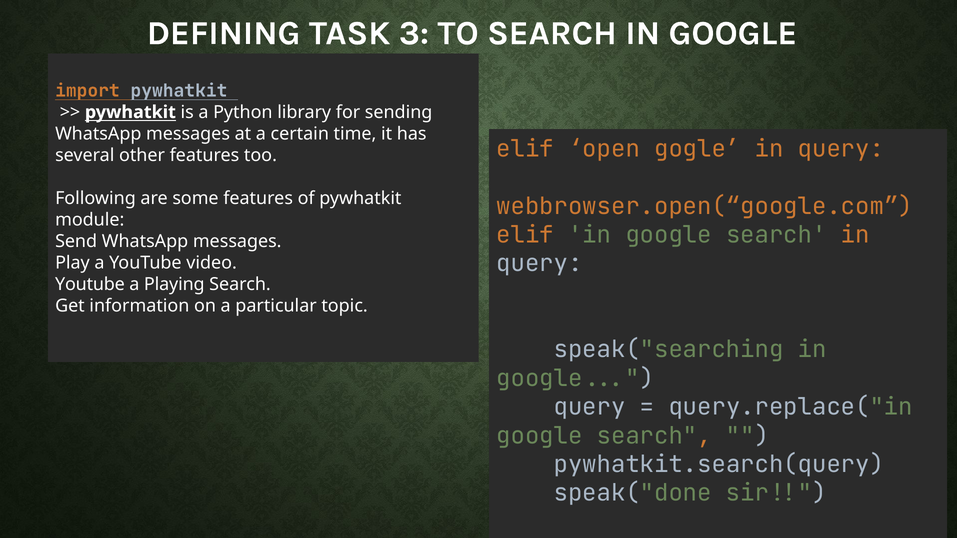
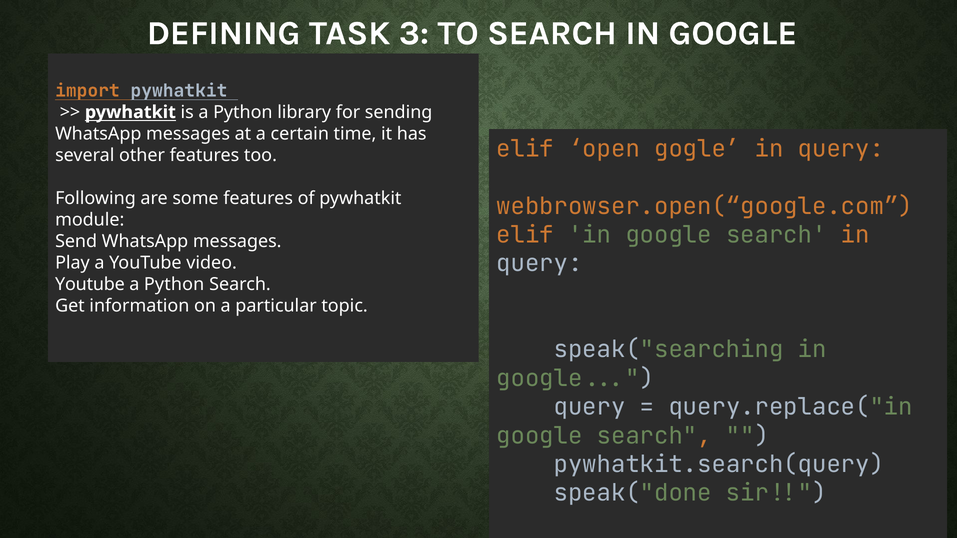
Playing: Playing -> Python (174, 285)
